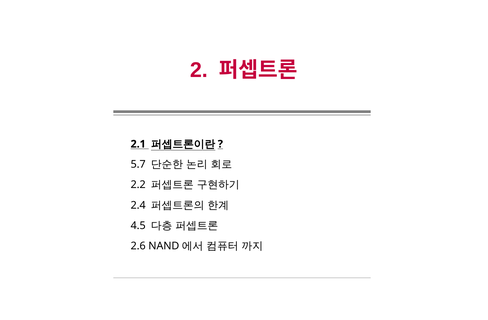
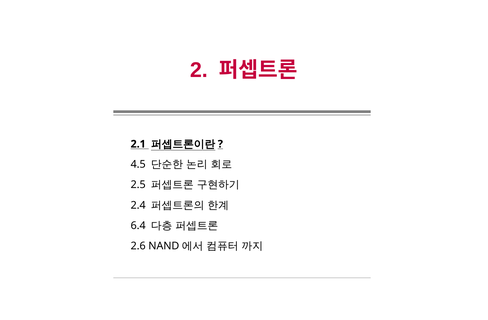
5.7: 5.7 -> 4.5 (138, 165)
2.2: 2.2 -> 2.5 (138, 185)
4.5: 4.5 -> 6.4 (138, 226)
